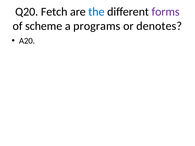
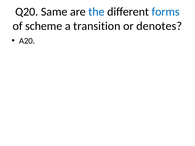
Fetch: Fetch -> Same (54, 12)
forms colour: purple -> blue (166, 12)
programs: programs -> transition (97, 26)
